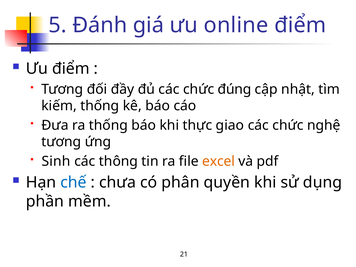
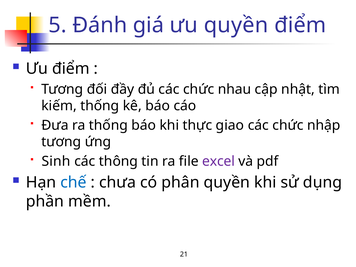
ưu online: online -> quyền (236, 25)
đúng: đúng -> nhau (234, 89)
nghệ: nghệ -> nhập (324, 125)
excel colour: orange -> purple (219, 161)
